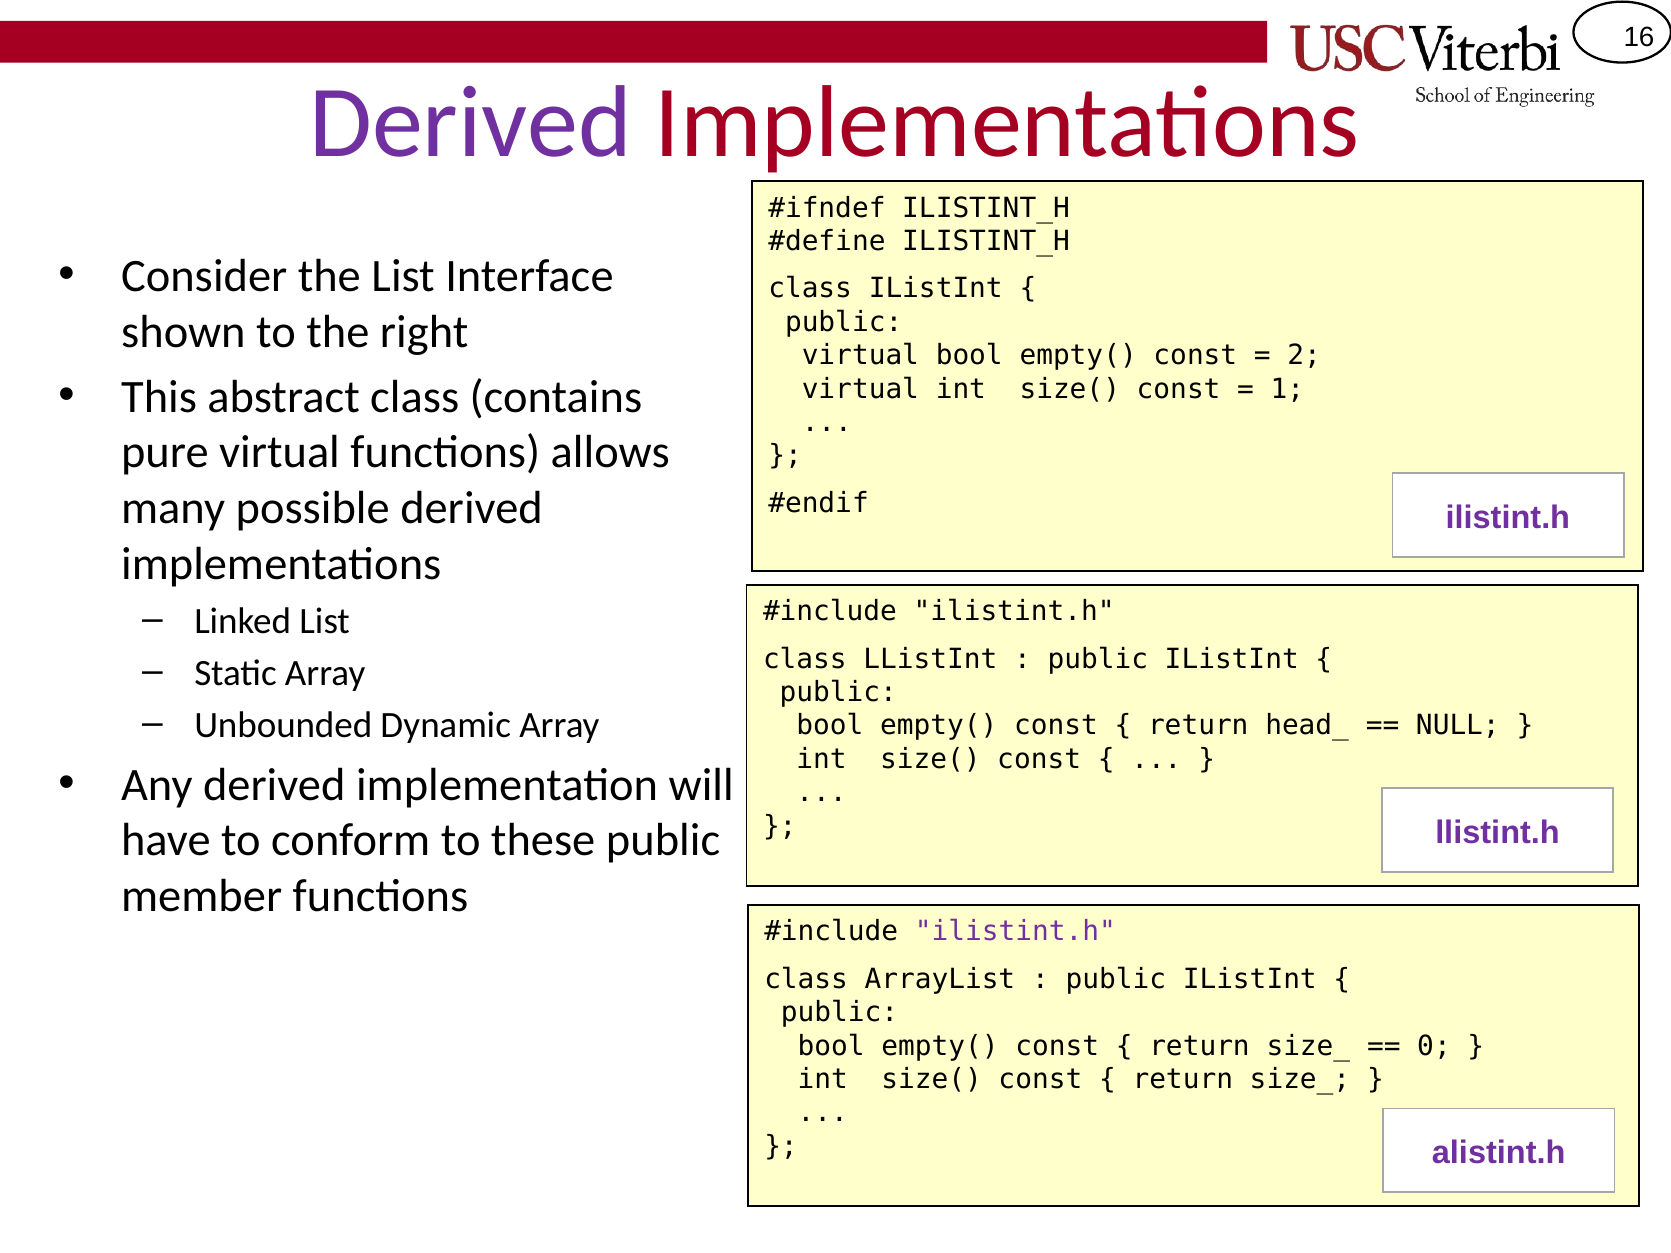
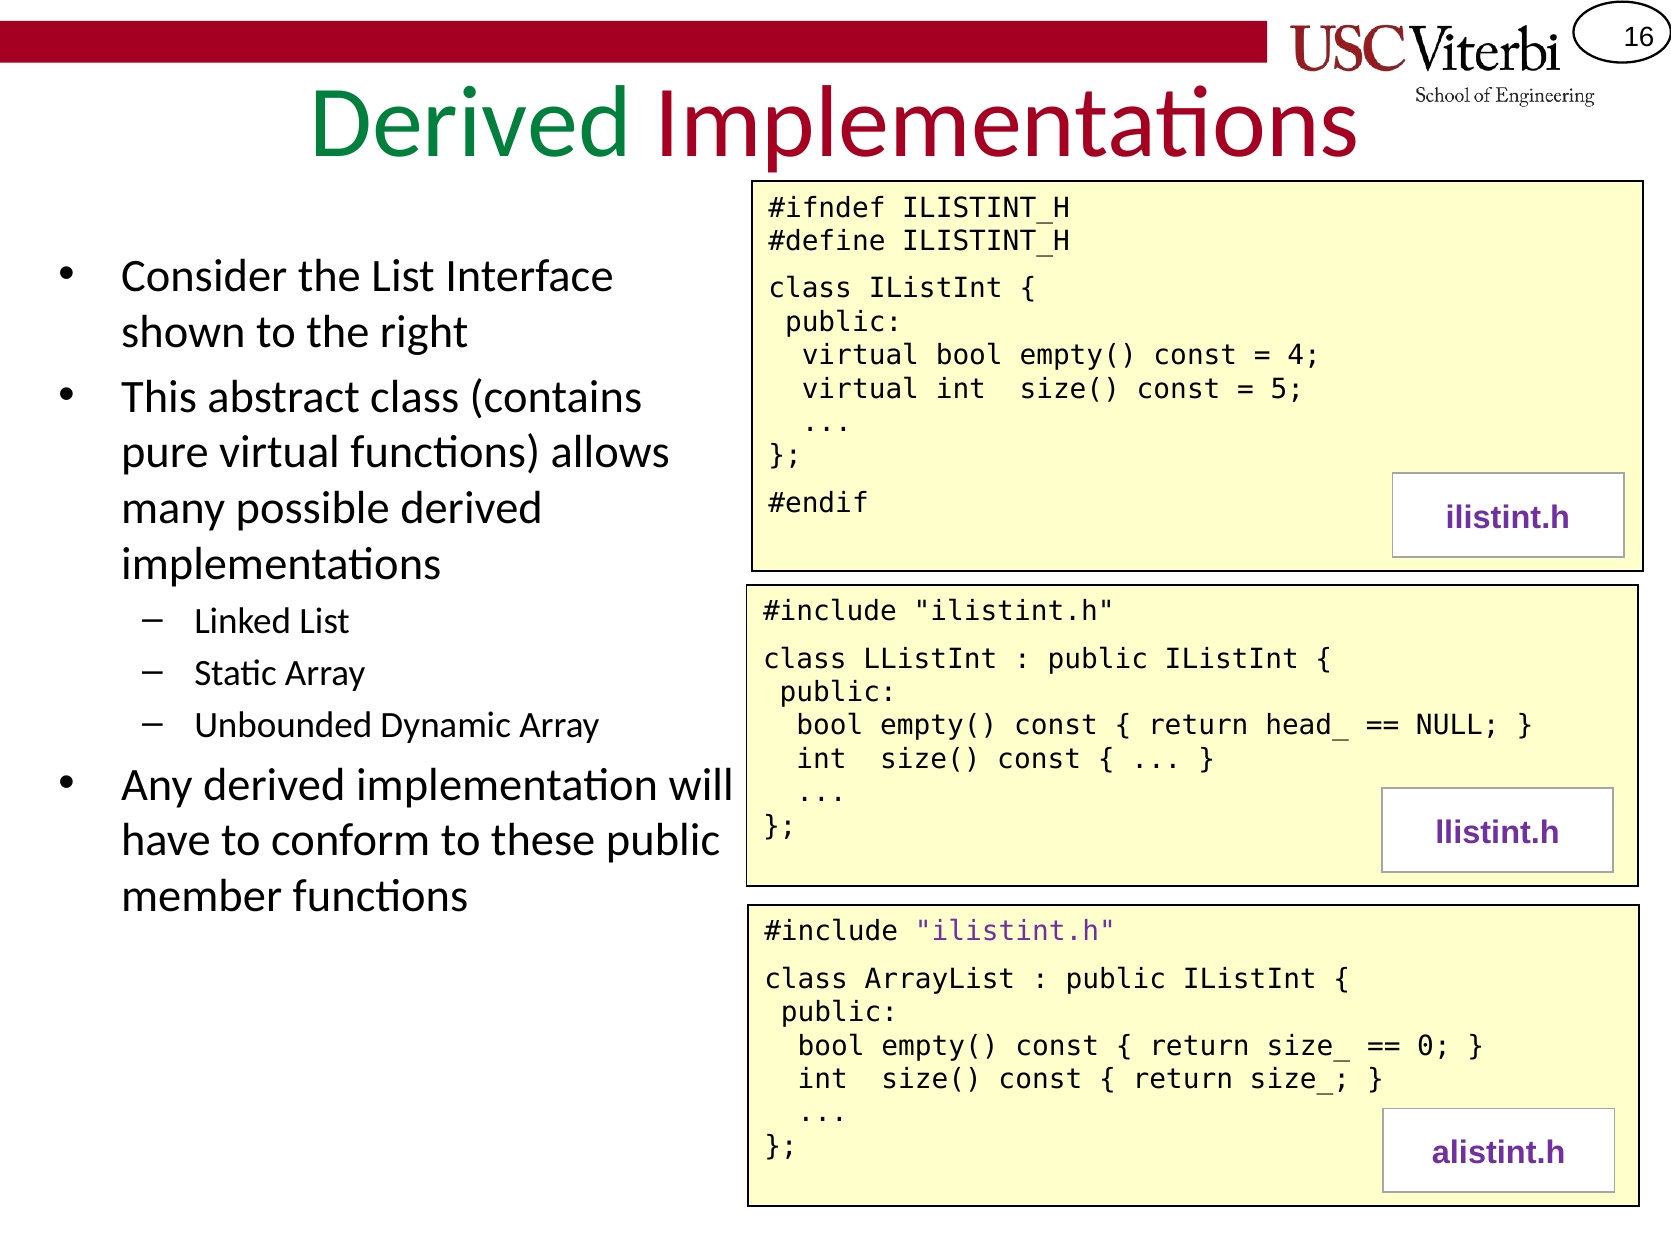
Derived colour: purple -> green (471, 123)
2: 2 -> 4 (1304, 356)
1: 1 -> 5 (1287, 389)
